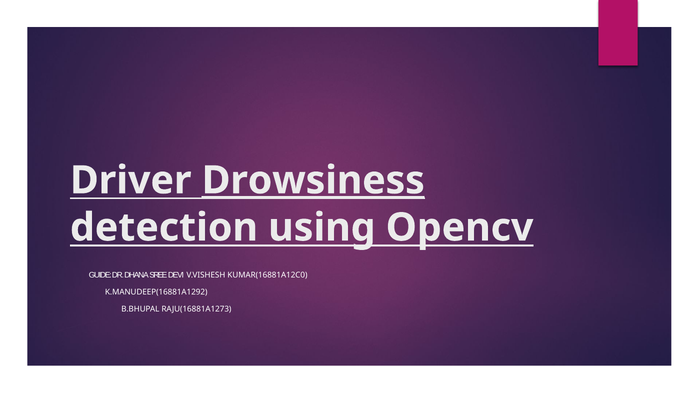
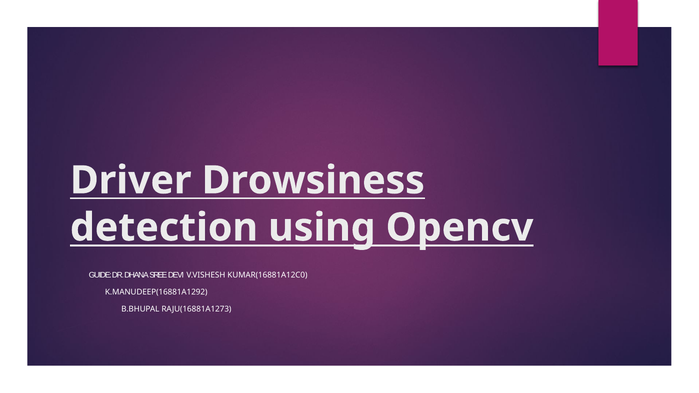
Drowsiness underline: present -> none (313, 180)
